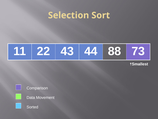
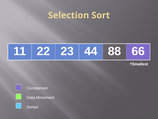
43: 43 -> 23 (67, 51)
73: 73 -> 66 (138, 51)
